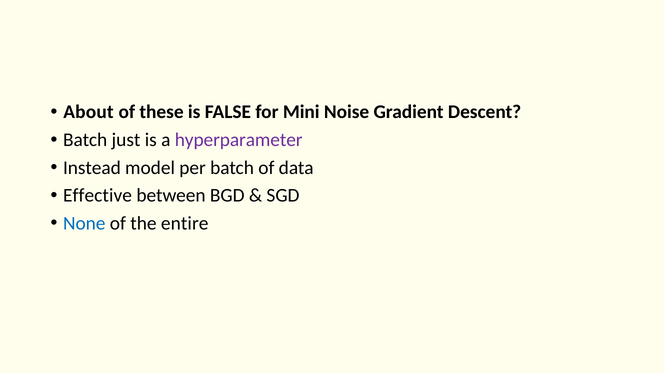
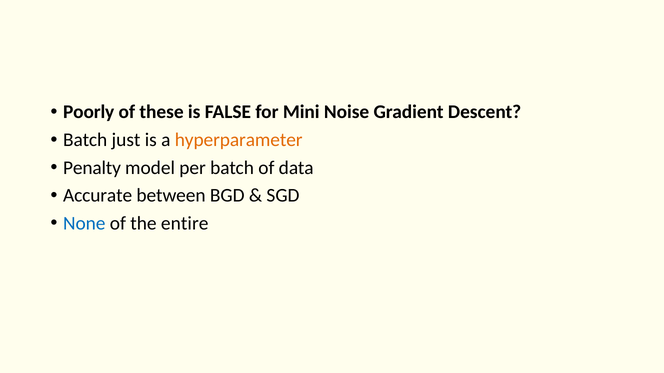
About: About -> Poorly (89, 112)
hyperparameter colour: purple -> orange (239, 140)
Instead: Instead -> Penalty (92, 168)
Effective: Effective -> Accurate (98, 196)
